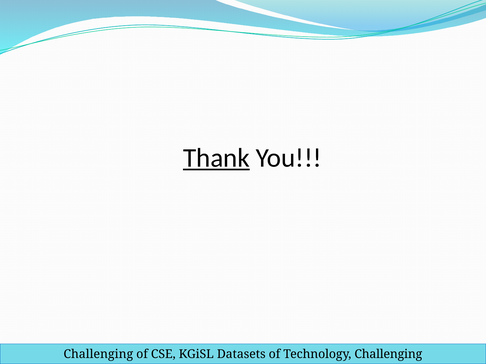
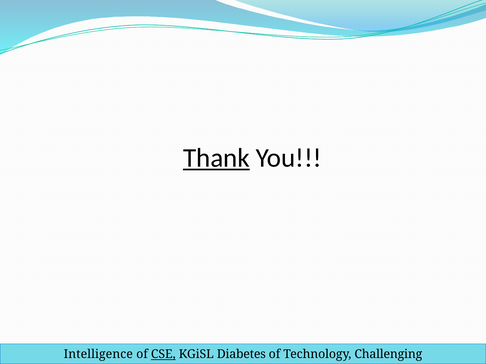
Challenging: Challenging -> Intelligence (98, 355)
CSE underline: none -> present (163, 355)
Datasets: Datasets -> Diabetes (241, 355)
